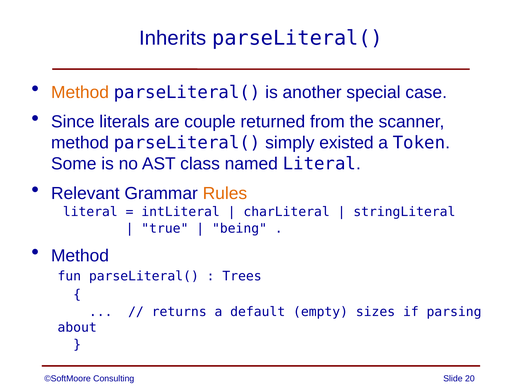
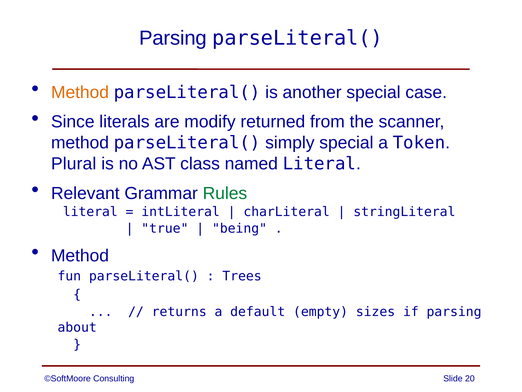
Inherits: Inherits -> Parsing (173, 38)
couple: couple -> modify (210, 122)
simply existed: existed -> special (346, 143)
Some: Some -> Plural (74, 163)
Rules colour: orange -> green (225, 193)
